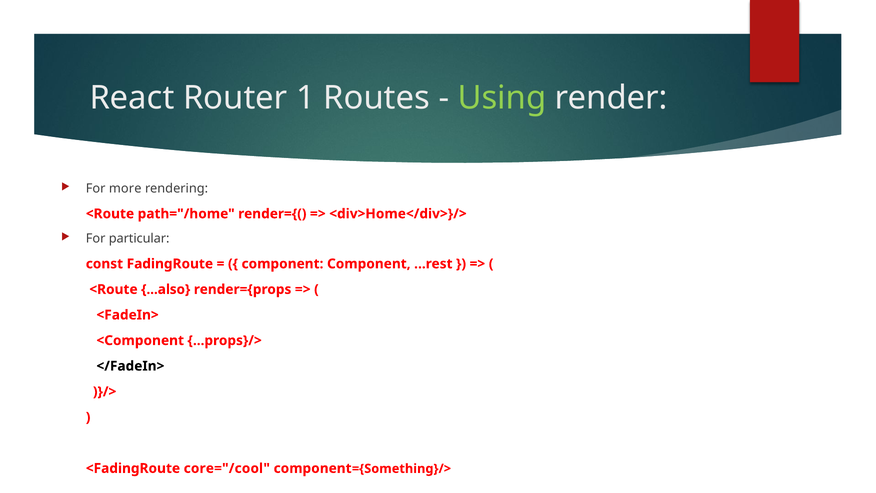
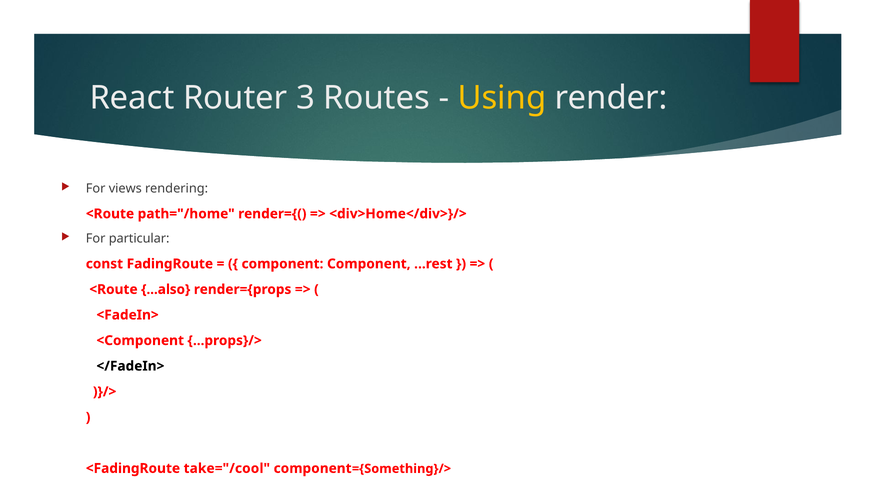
1: 1 -> 3 (305, 98)
Using colour: light green -> yellow (502, 98)
more: more -> views (125, 189)
core="/cool: core="/cool -> take="/cool (227, 468)
